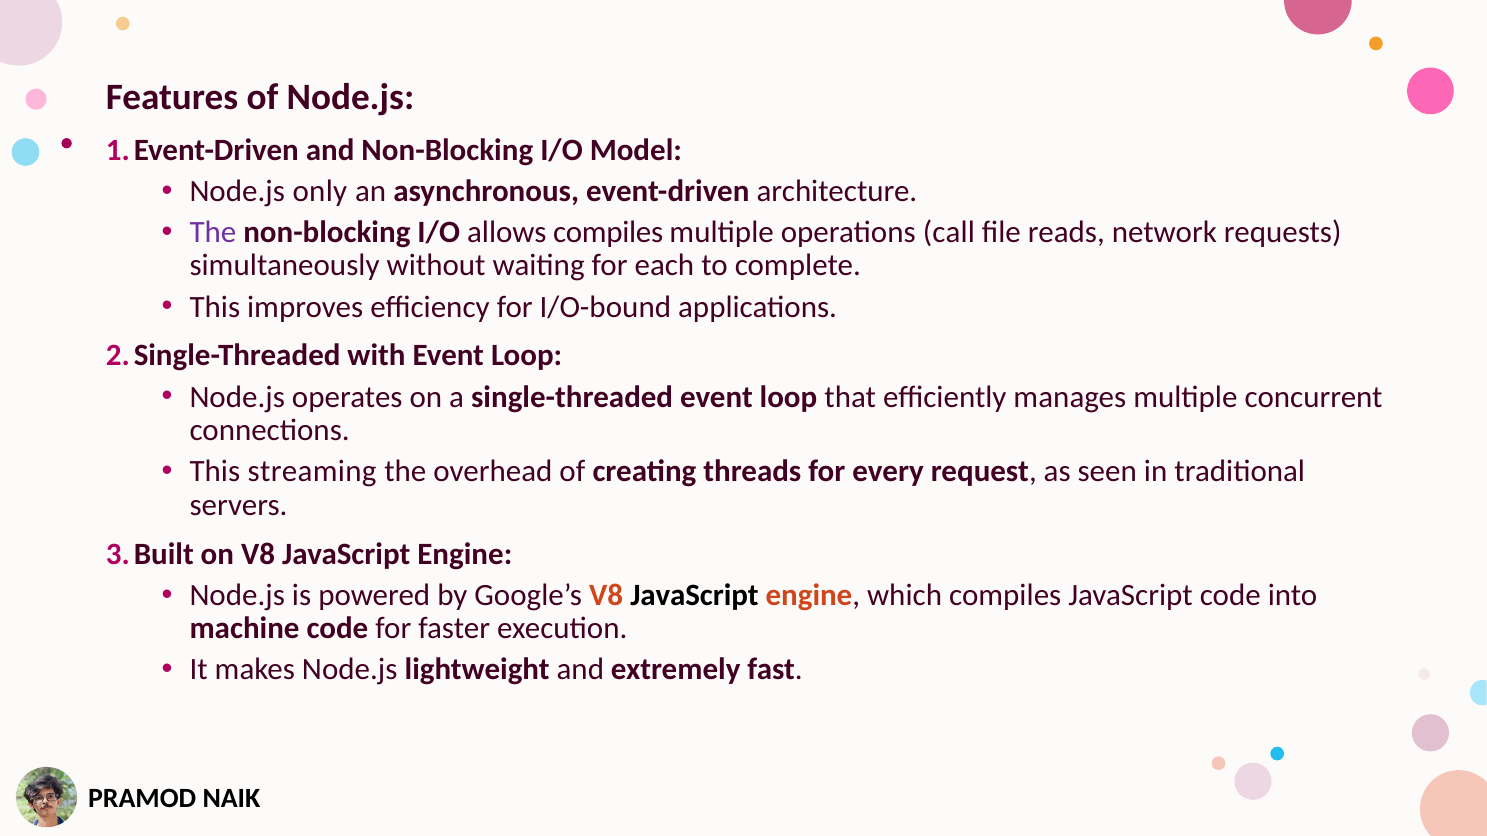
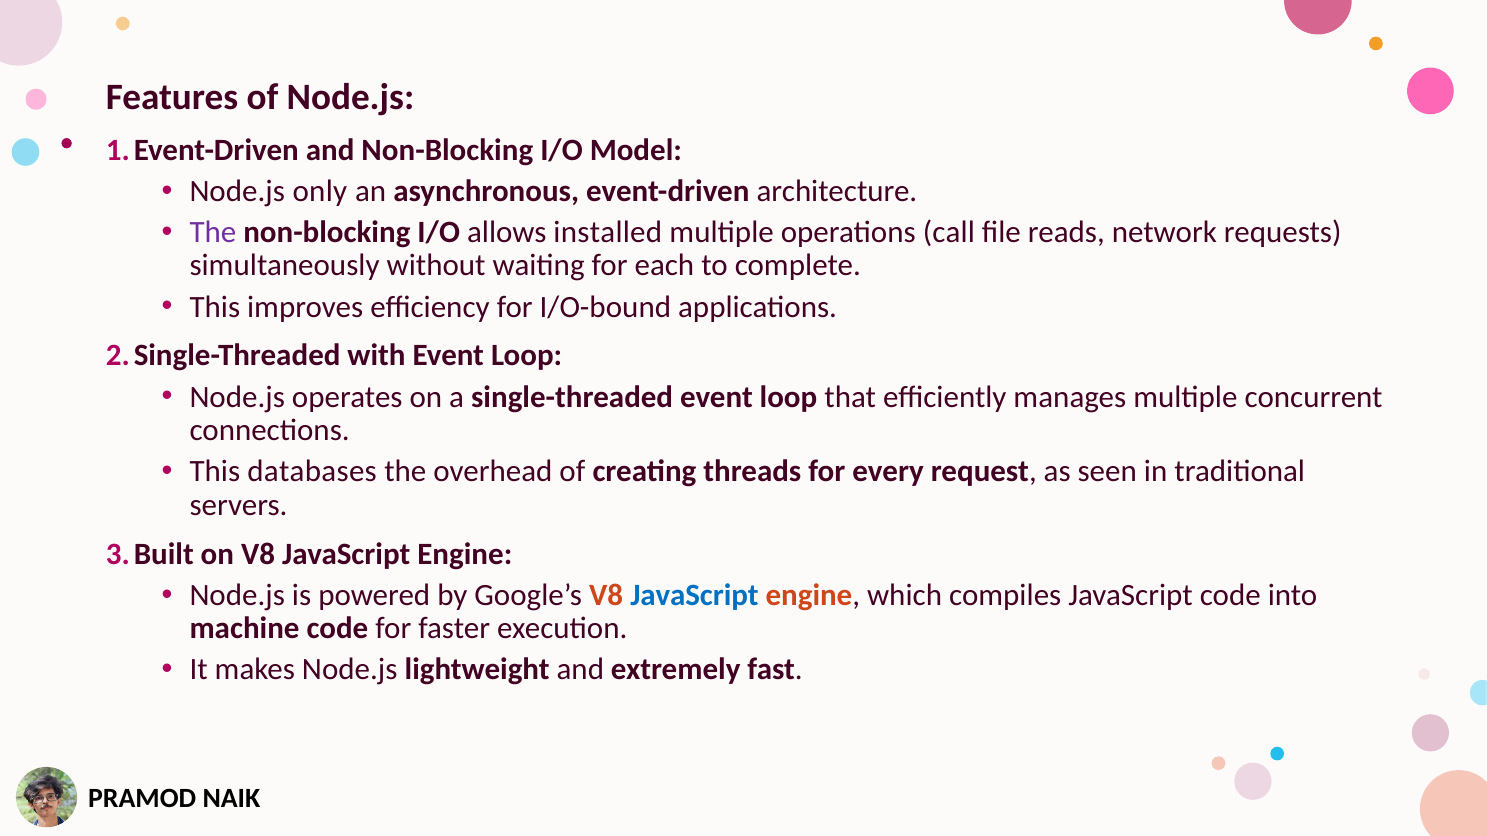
allows compiles: compiles -> installed (608, 232)
streaming: streaming -> databases (312, 472)
JavaScript colour: black -> blue (694, 595)
